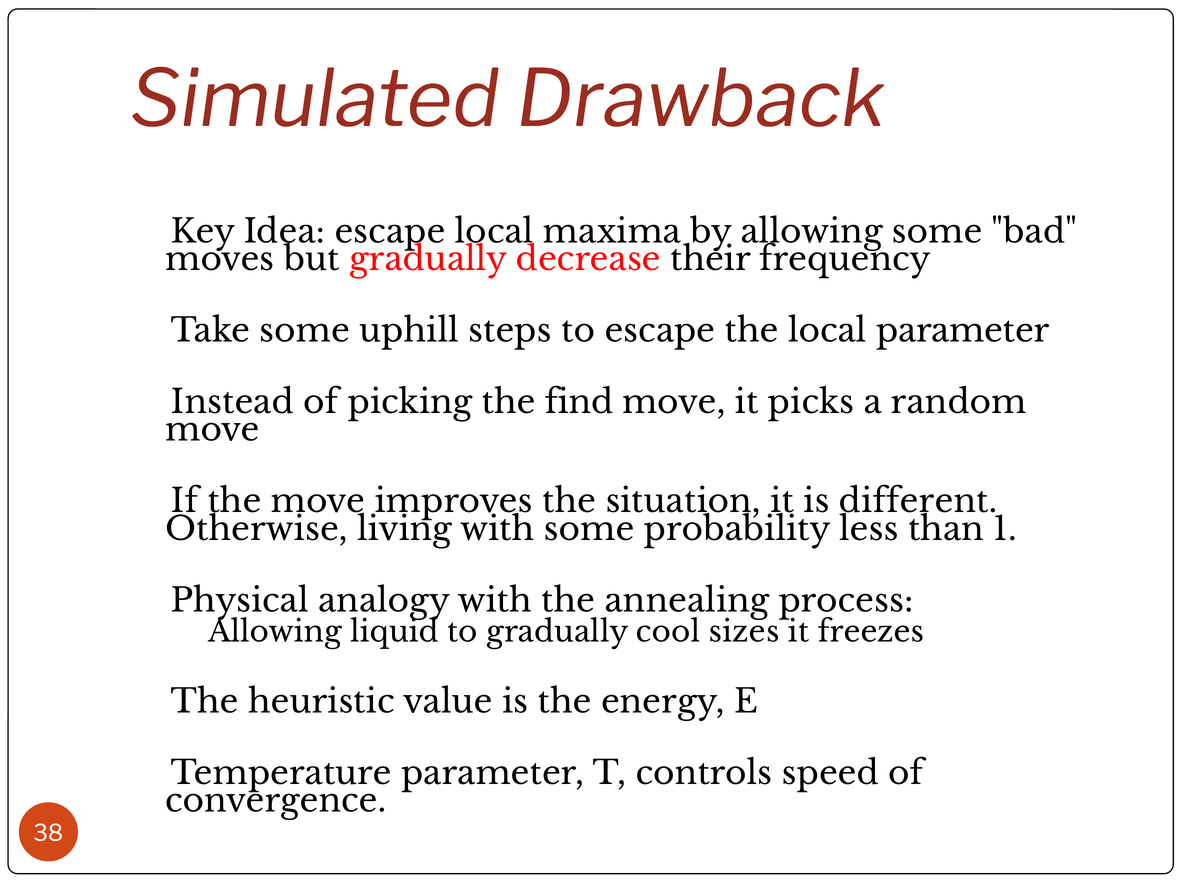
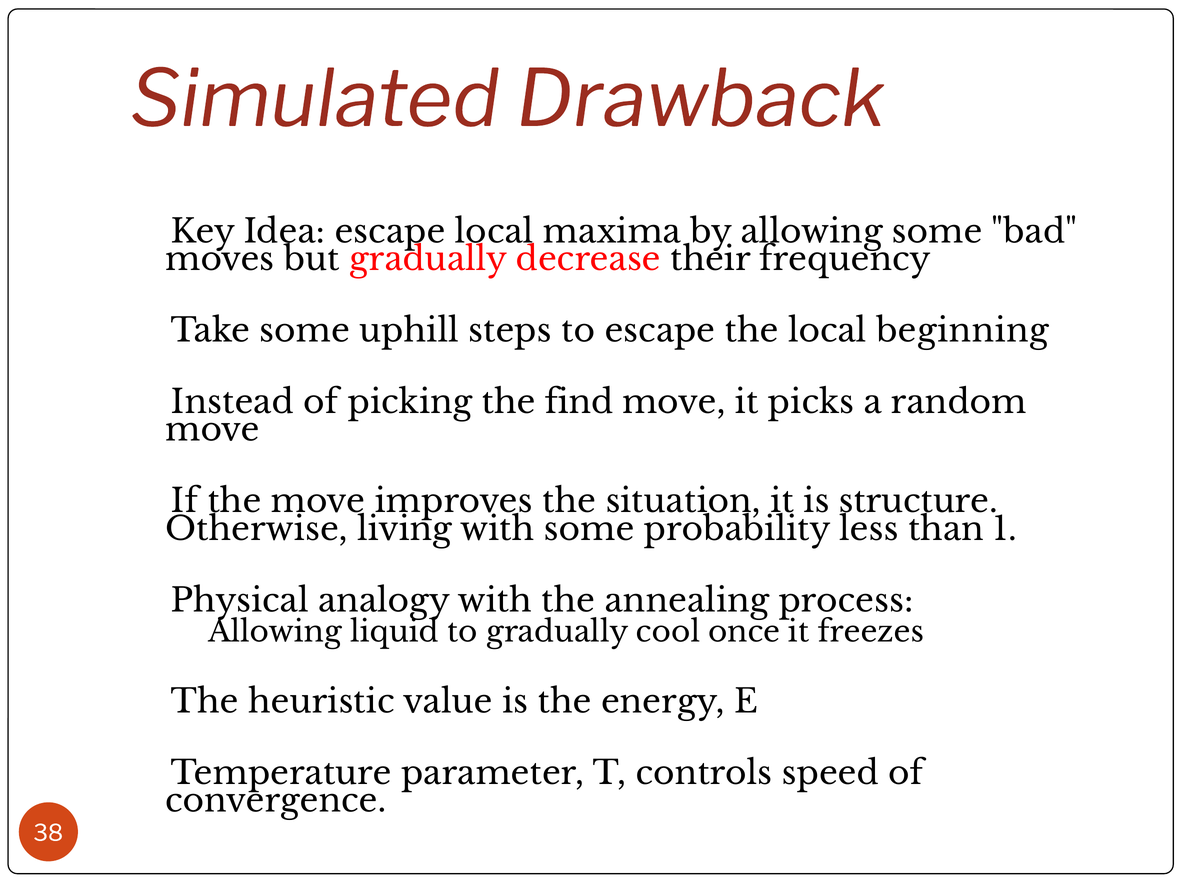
local parameter: parameter -> beginning (962, 331)
different: different -> structure (918, 502)
sizes: sizes -> once (744, 632)
